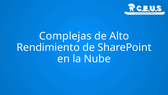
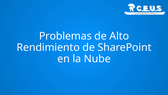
Complejas: Complejas -> Problemas (65, 36)
